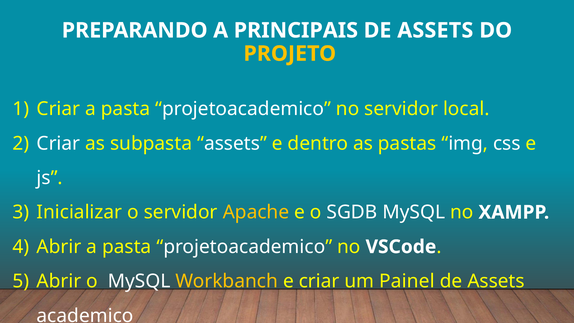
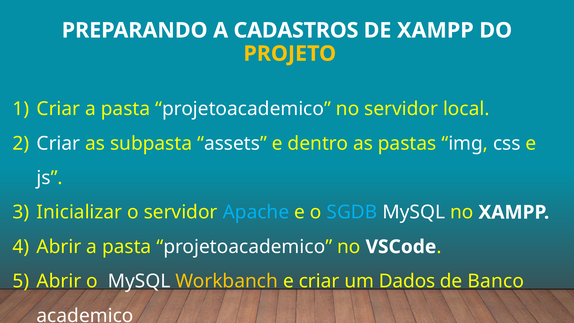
PRINCIPAIS: PRINCIPAIS -> CADASTROS (296, 30)
ASSETS: ASSETS -> XAMPP (435, 30)
Apache colour: yellow -> light blue (256, 212)
SGDB colour: white -> light blue (352, 212)
Painel: Painel -> Dados (407, 281)
Assets: Assets -> Banco (496, 281)
